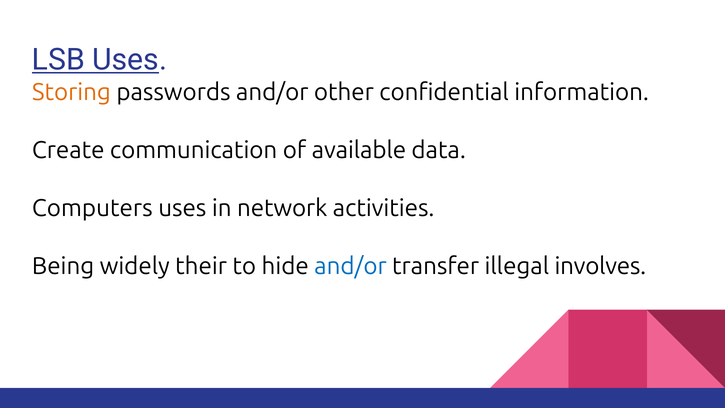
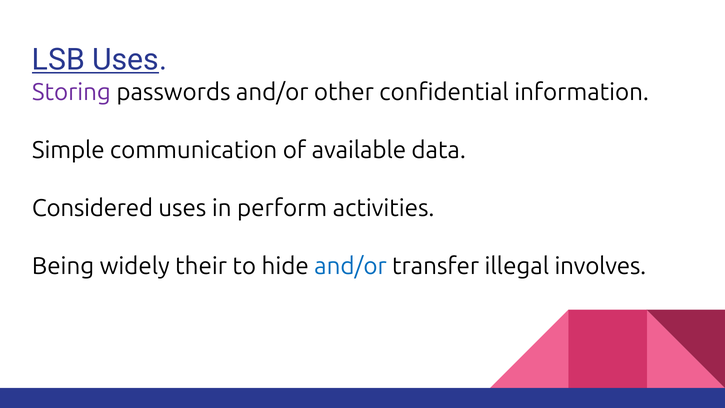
Storing colour: orange -> purple (71, 92)
Create: Create -> Simple (68, 150)
Computers: Computers -> Considered (92, 208)
network: network -> perform (282, 208)
